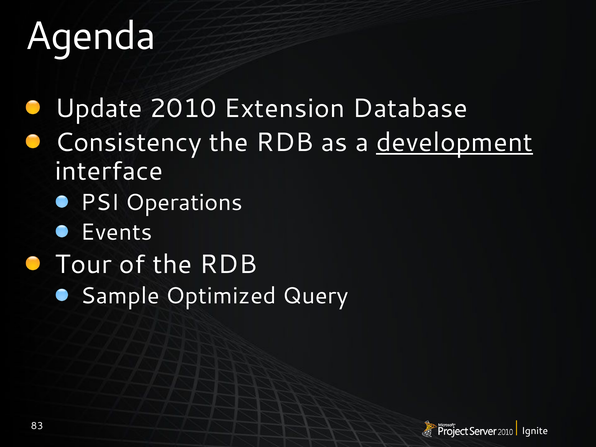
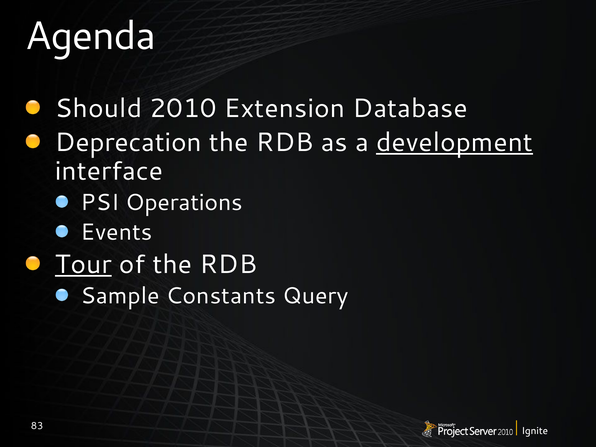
Update: Update -> Should (98, 109)
Consistency: Consistency -> Deprecation (128, 142)
Tour underline: none -> present (83, 264)
Optimized: Optimized -> Constants (221, 296)
